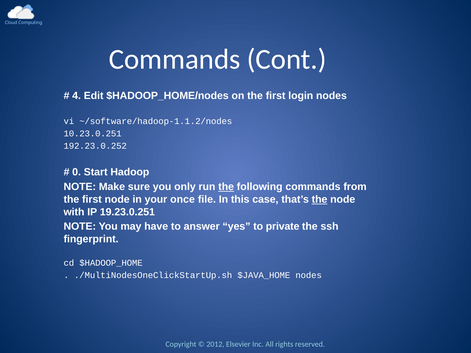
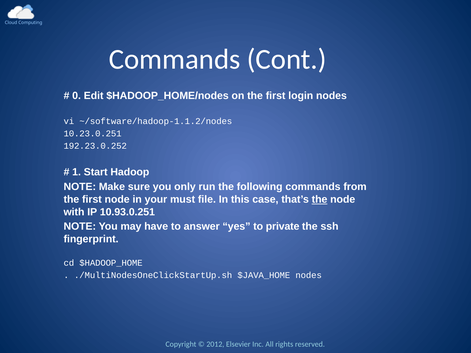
4: 4 -> 0 (77, 96)
0: 0 -> 1 (77, 172)
the underline: present -> none (226, 187)
once: once -> must (183, 200)
19.23.0.251: 19.23.0.251 -> 10.93.0.251 (127, 212)
